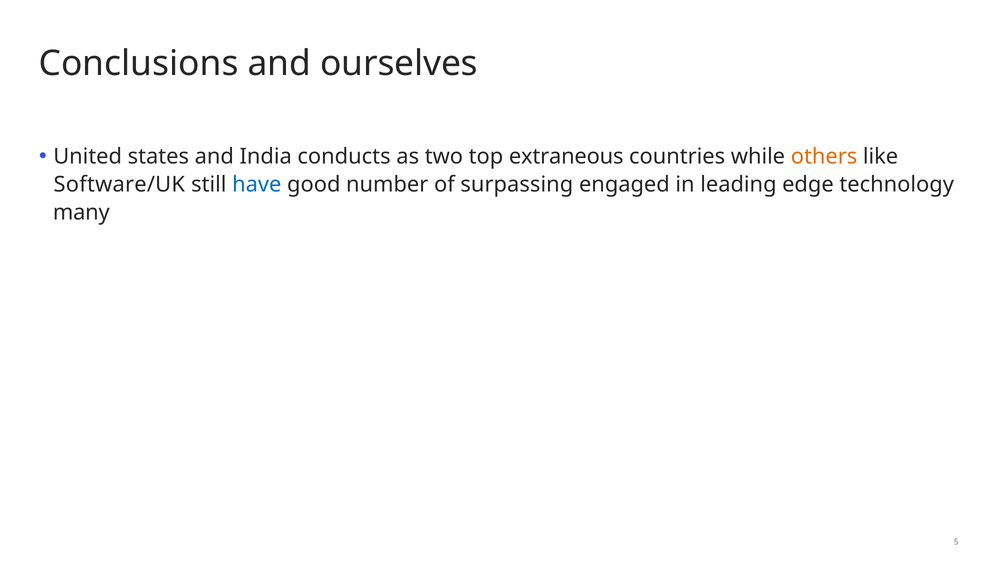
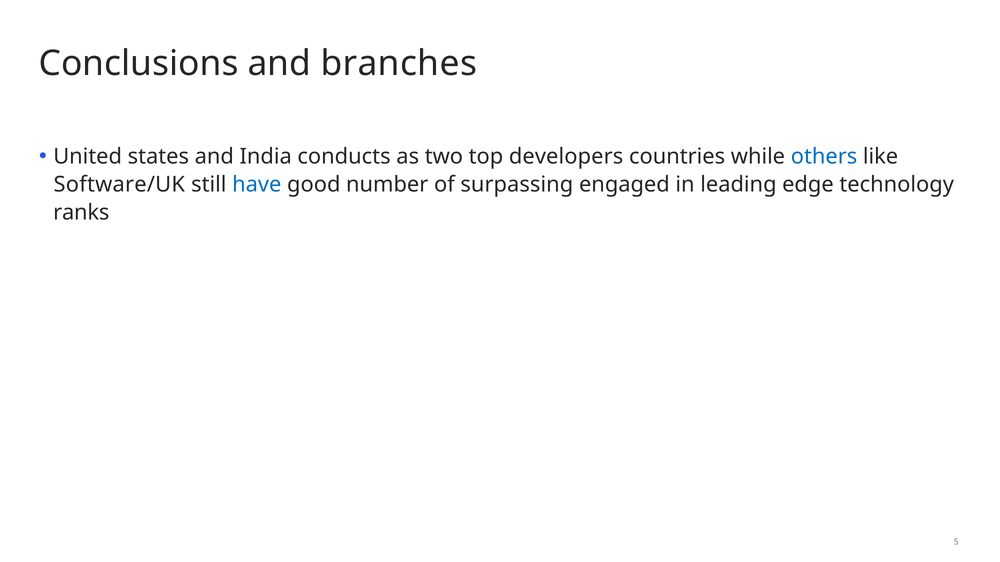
ourselves: ourselves -> branches (399, 64)
extraneous: extraneous -> developers (566, 157)
others colour: orange -> blue (824, 157)
many: many -> ranks (81, 213)
